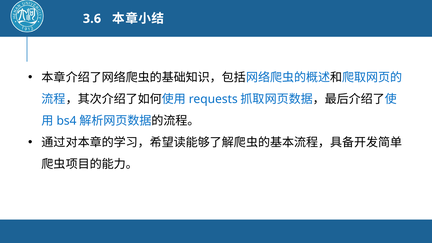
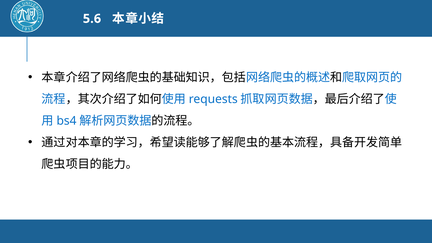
3.6: 3.6 -> 5.6 (92, 19)
